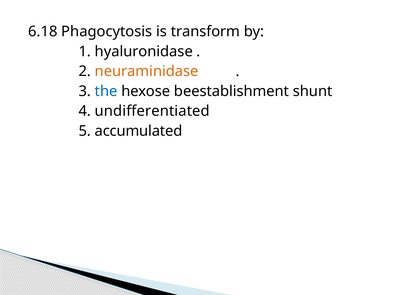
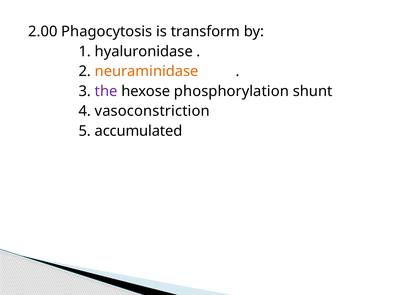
6.18: 6.18 -> 2.00 (43, 31)
the colour: blue -> purple (106, 91)
beestablishment: beestablishment -> phosphorylation (231, 91)
undifferentiated: undifferentiated -> vasoconstriction (152, 111)
